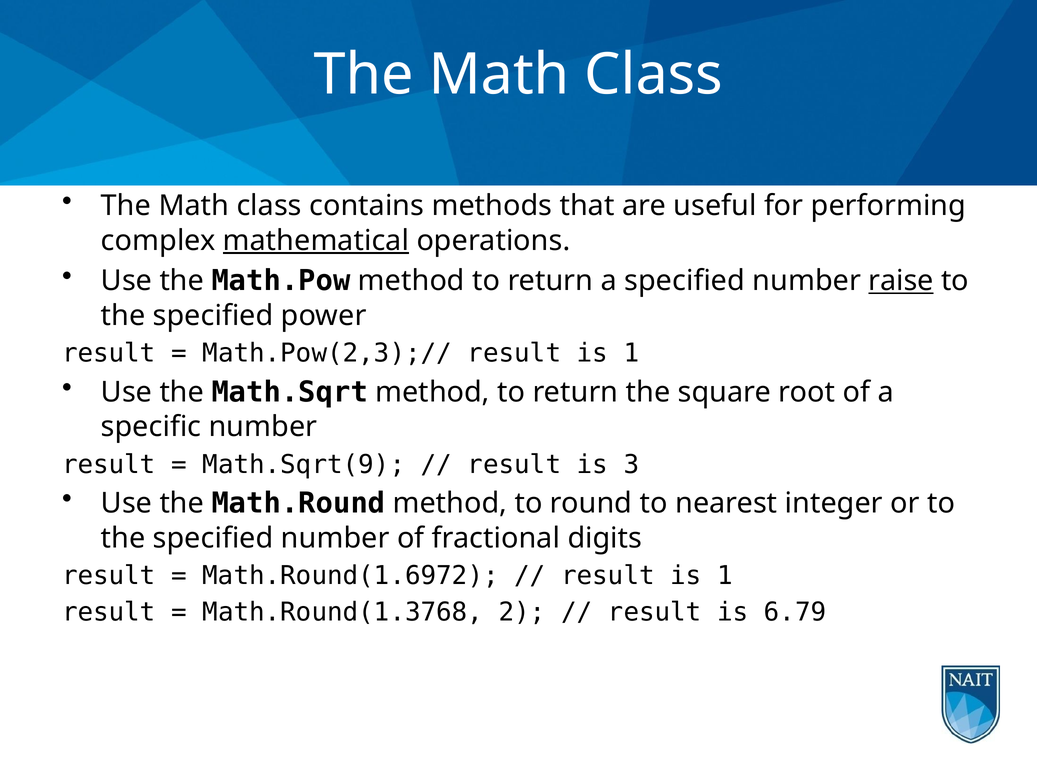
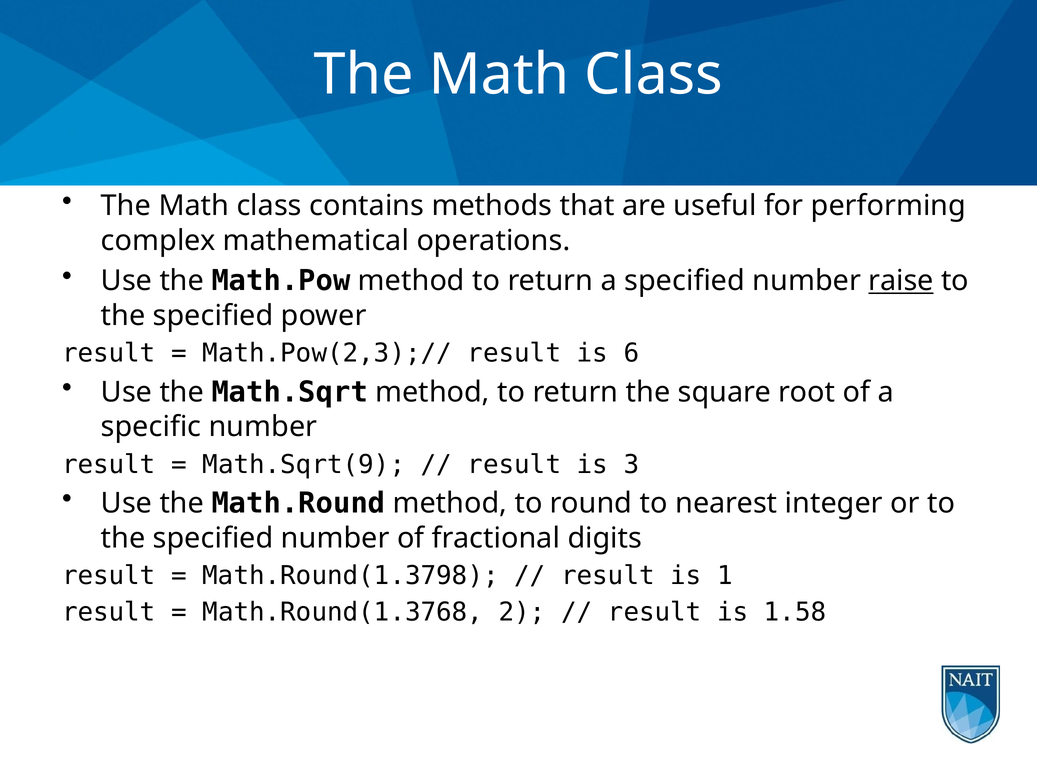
mathematical underline: present -> none (316, 240)
Math.Pow(2,3);// result is 1: 1 -> 6 (631, 353)
Math.Round(1.6972: Math.Round(1.6972 -> Math.Round(1.3798 (351, 576)
6.79: 6.79 -> 1.58 (795, 612)
